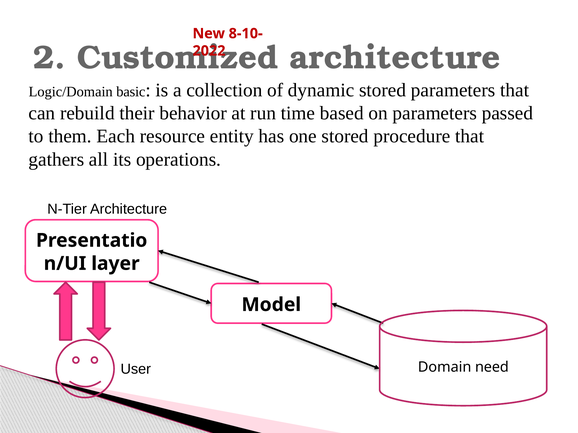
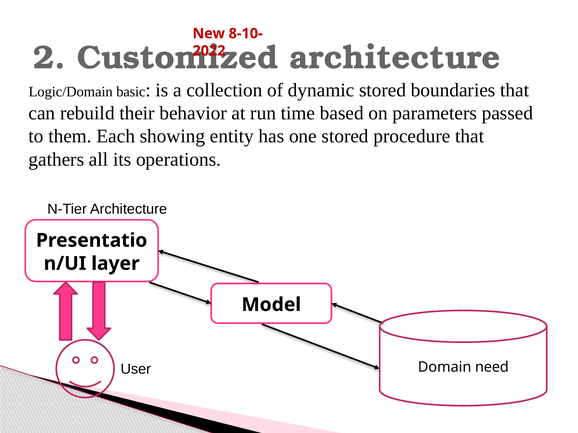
stored parameters: parameters -> boundaries (453, 90)
resource: resource -> showing (172, 136)
